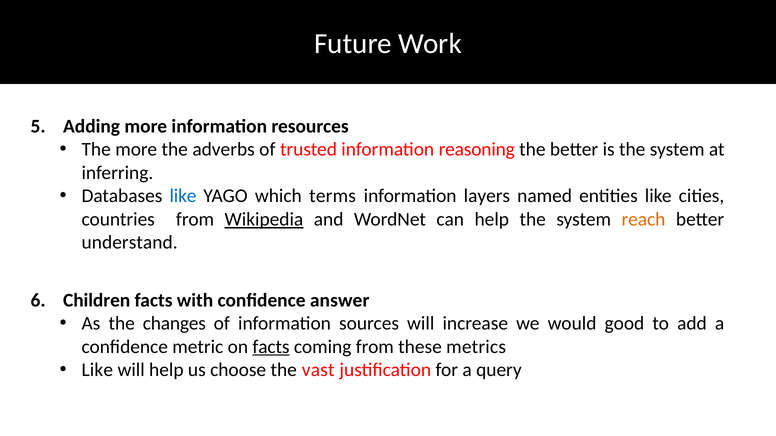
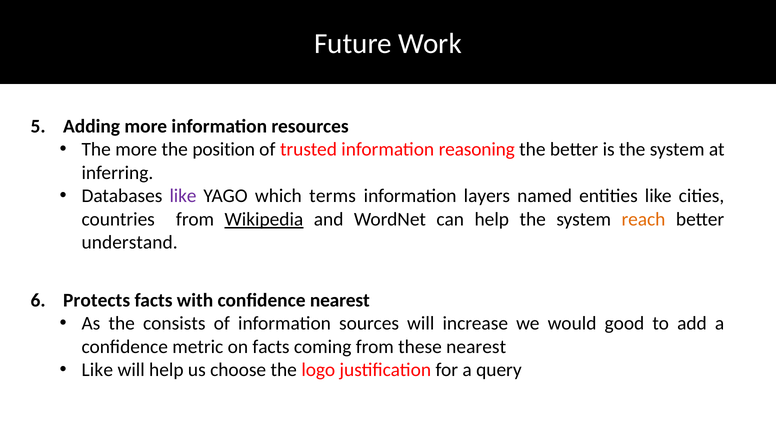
adverbs: adverbs -> position (224, 150)
like colour: blue -> purple (183, 196)
Children: Children -> Protects (97, 301)
confidence answer: answer -> nearest (340, 301)
changes: changes -> consists (174, 324)
facts underline: present -> none (271, 347)
these metrics: metrics -> nearest (476, 347)
vast: vast -> logo (318, 370)
